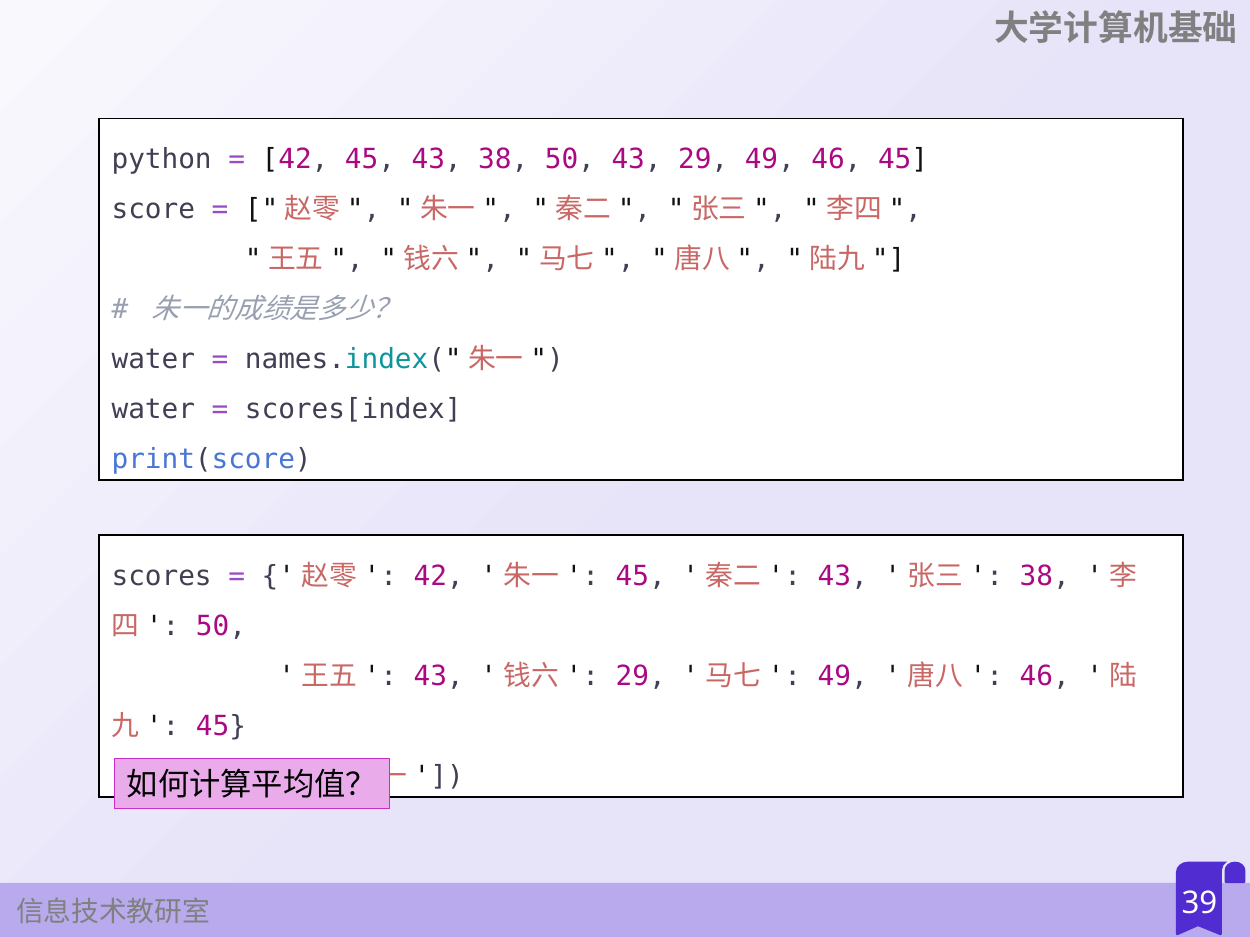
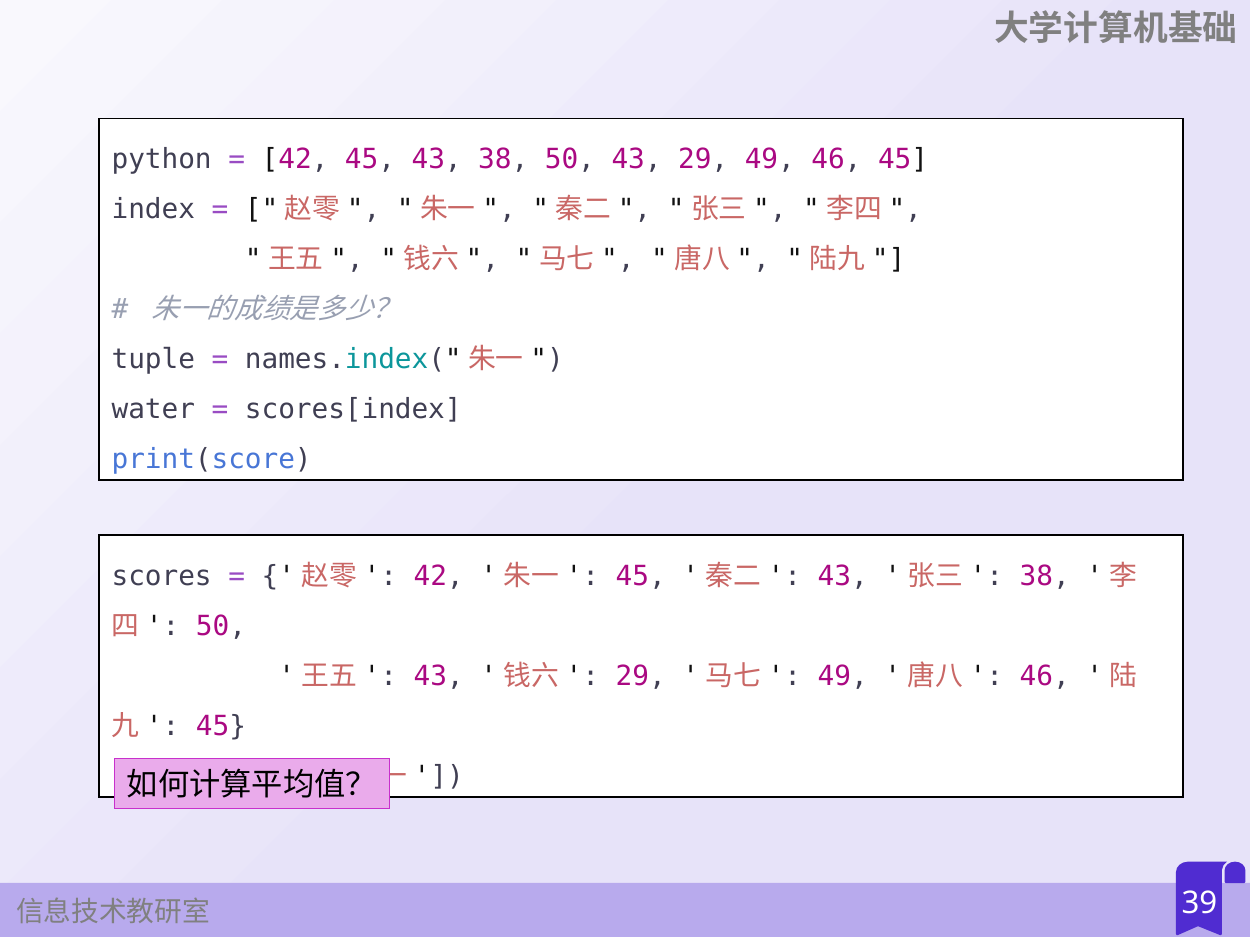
score: score -> index (153, 210)
water: water -> tuple (153, 360)
